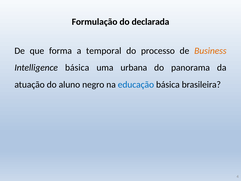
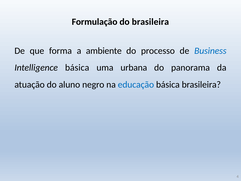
do declarada: declarada -> brasileira (150, 22)
temporal: temporal -> ambiente (104, 51)
Business colour: orange -> blue (210, 51)
